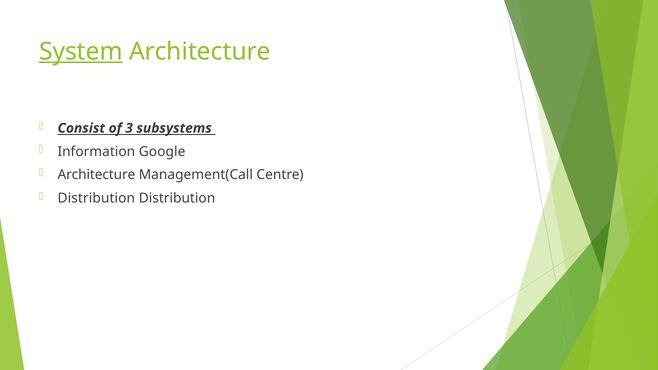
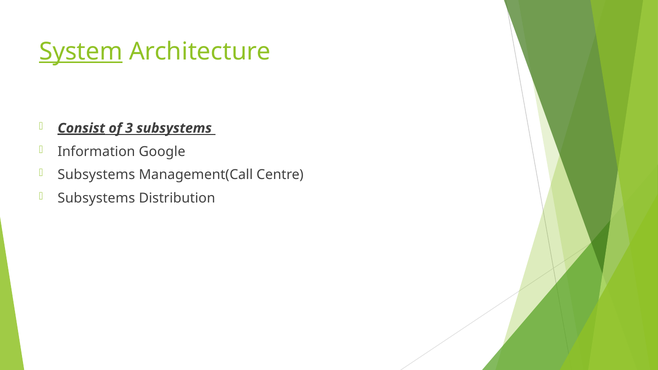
Consist underline: none -> present (81, 128)
Architecture: Architecture -> Subsystems (96, 175)
Distribution: Distribution -> Subsystems (96, 198)
